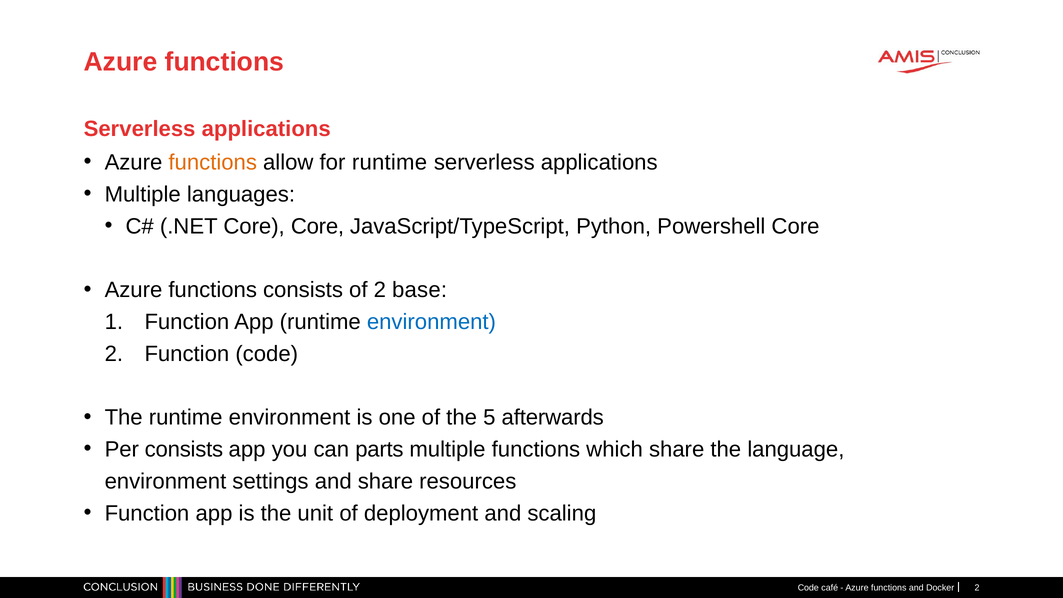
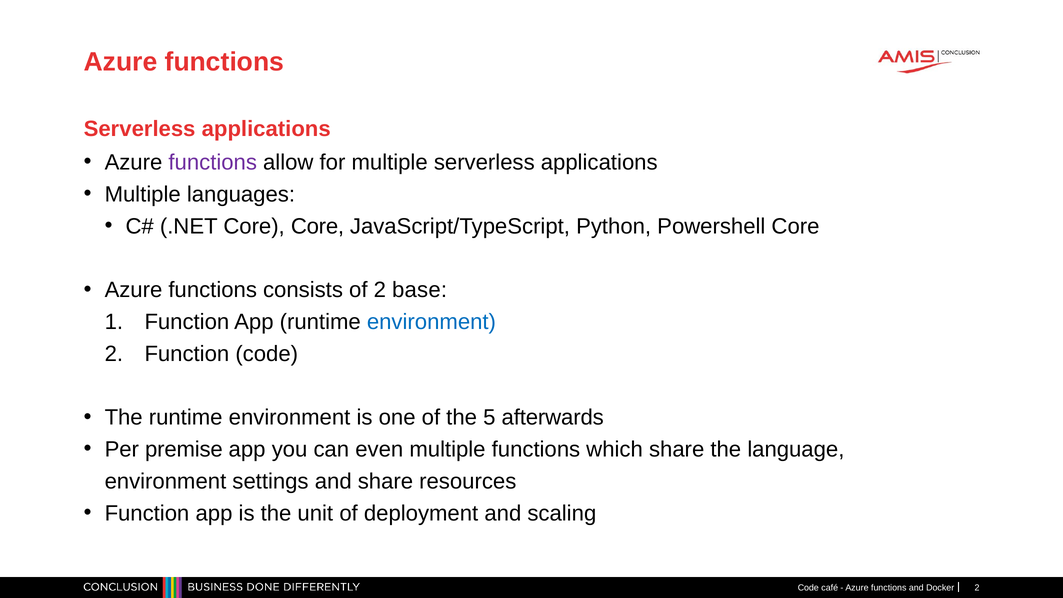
functions colour: orange -> purple (213, 162)
for runtime: runtime -> multiple (390, 162)
Per consists: consists -> premise (184, 449)
parts: parts -> even (379, 449)
